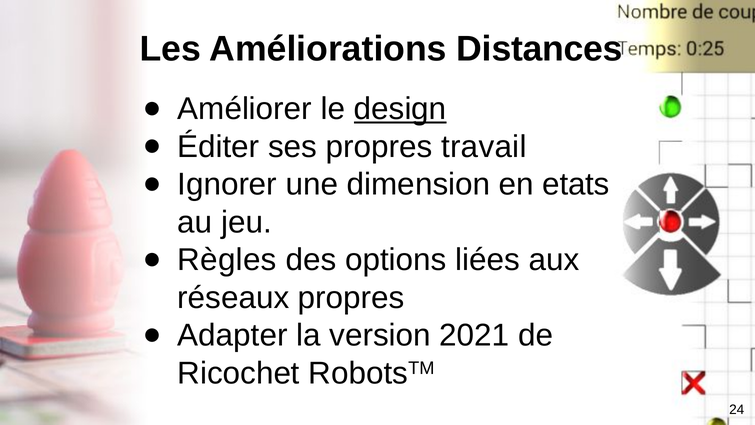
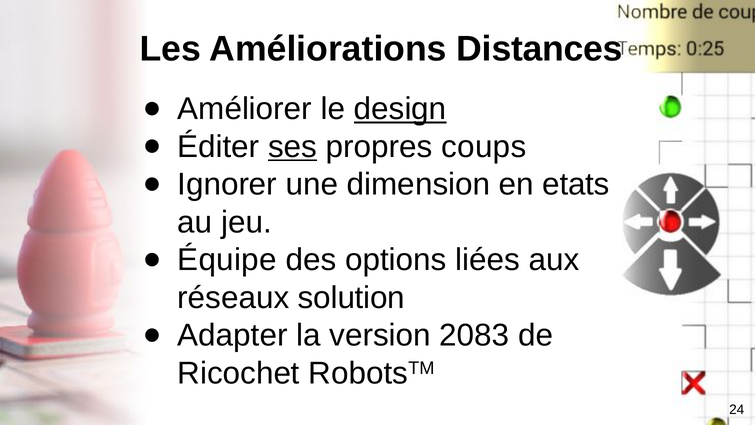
ses underline: none -> present (293, 147)
travail: travail -> coups (484, 147)
Règles: Règles -> Équipe (227, 260)
réseaux propres: propres -> solution (351, 298)
2021: 2021 -> 2083 (474, 335)
